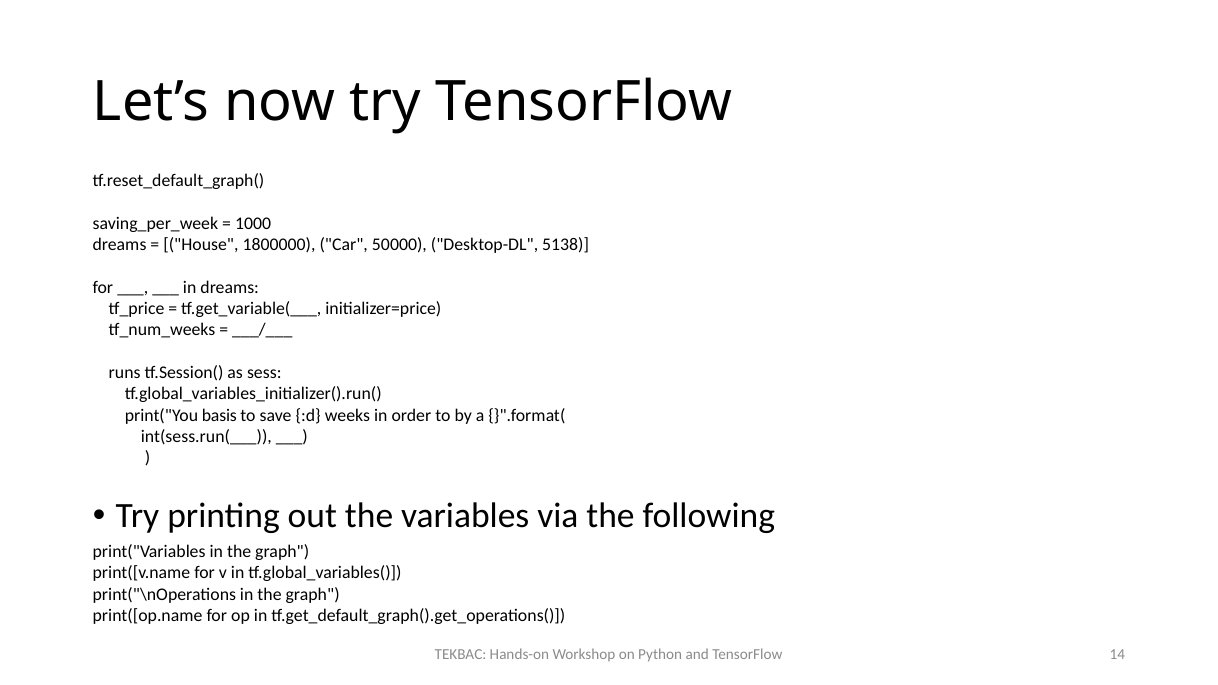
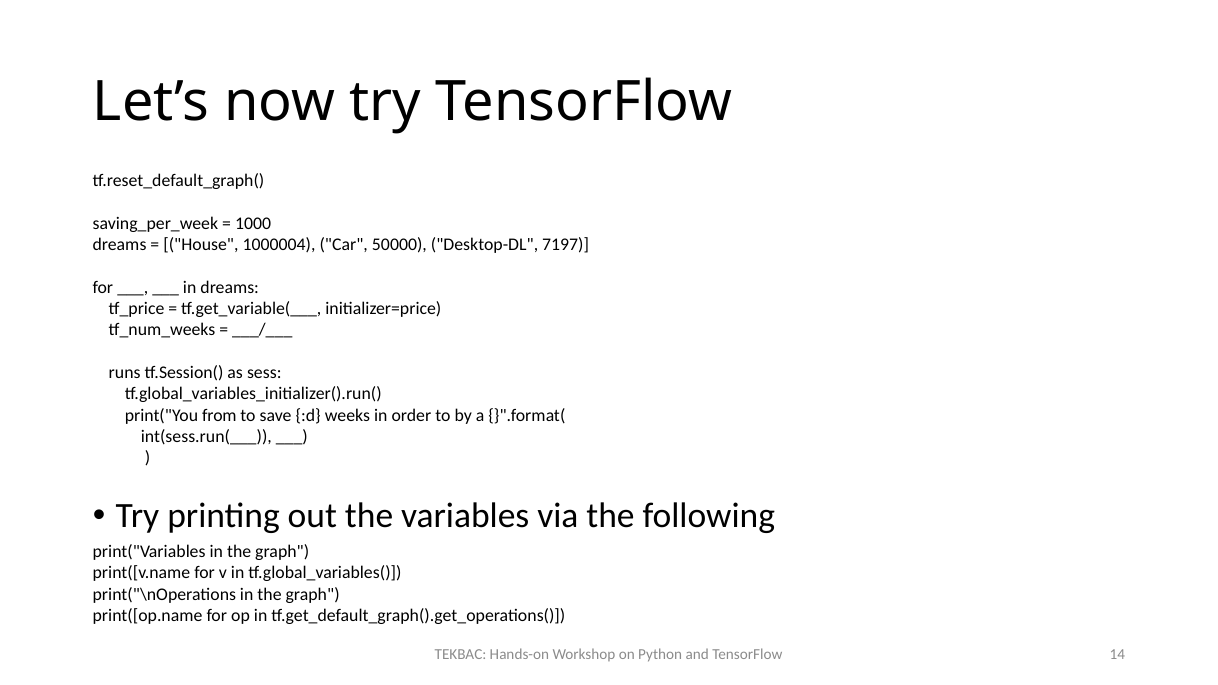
1800000: 1800000 -> 1000004 (279, 245)
5138: 5138 -> 7197 (566, 245)
basis: basis -> from (219, 415)
